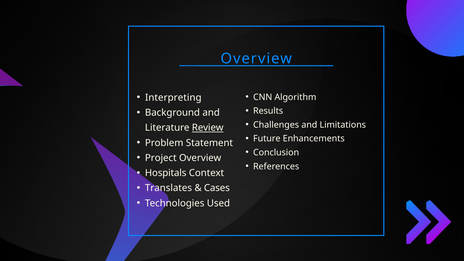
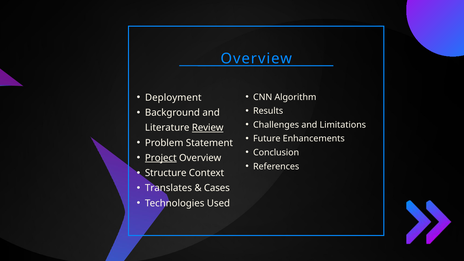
Interpreting: Interpreting -> Deployment (173, 98)
Project underline: none -> present (161, 158)
Hospitals: Hospitals -> Structure (166, 173)
